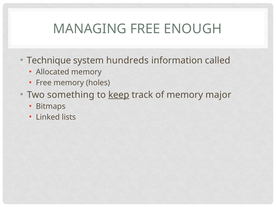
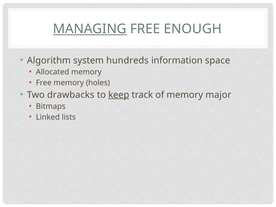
MANAGING underline: none -> present (90, 29)
Technique: Technique -> Algorithm (49, 60)
called: called -> space (218, 60)
something: something -> drawbacks (71, 95)
